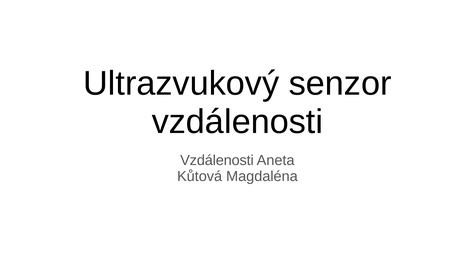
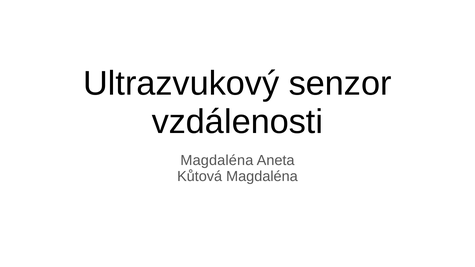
Vzdálenosti: Vzdálenosti -> Magdaléna (217, 160)
